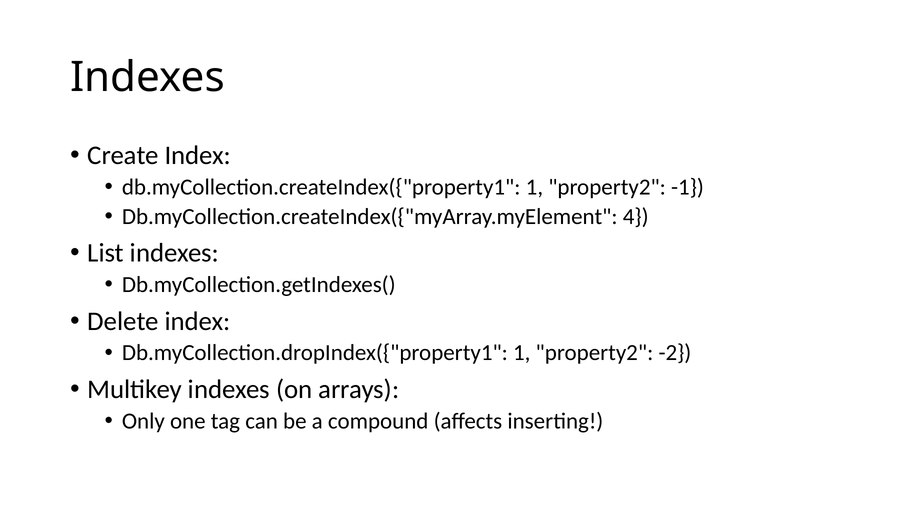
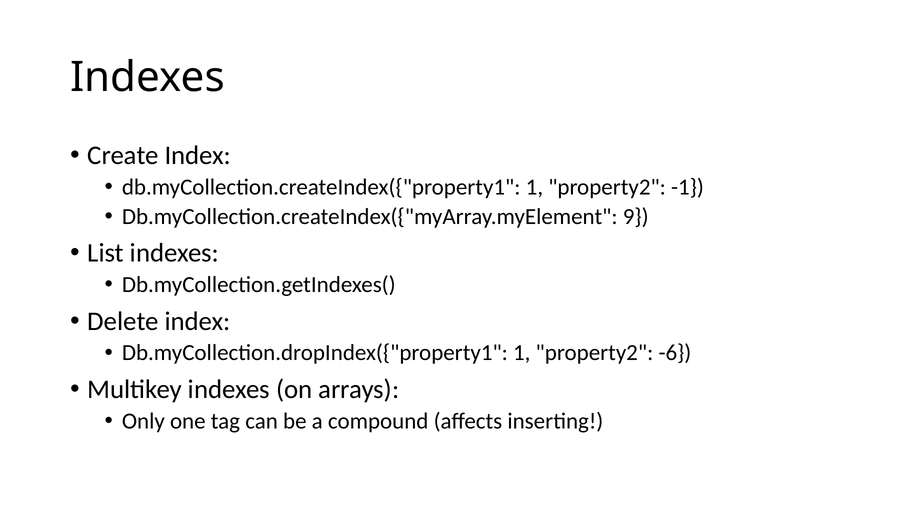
4: 4 -> 9 (636, 217)
-2: -2 -> -6 (675, 353)
